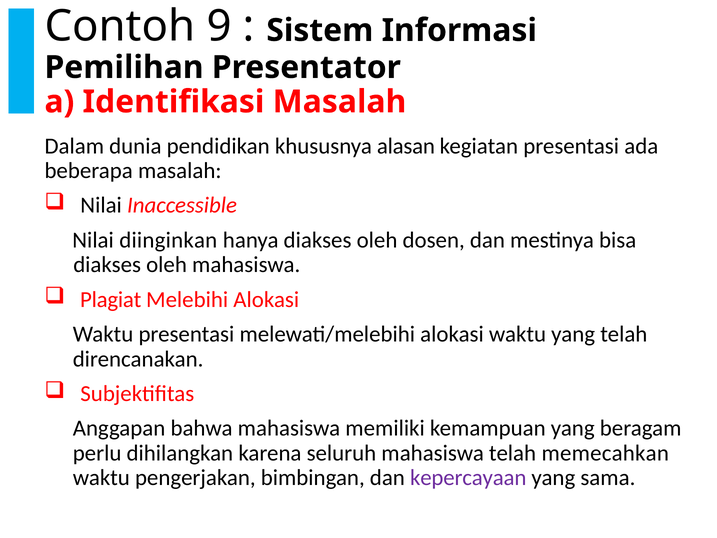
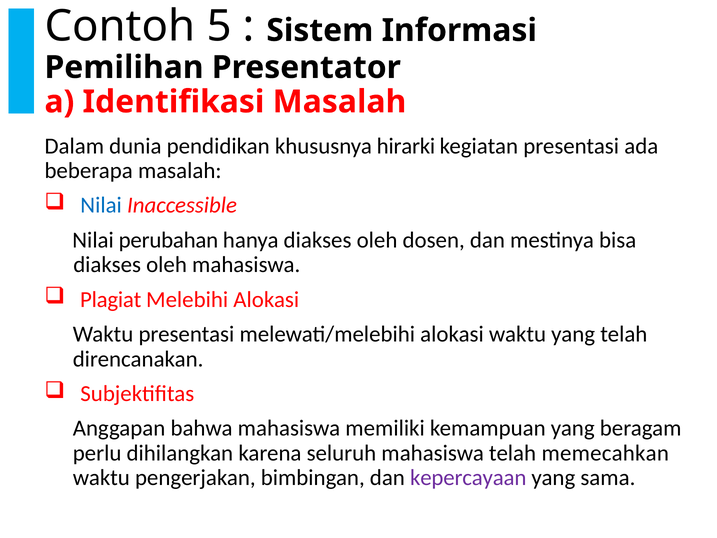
9: 9 -> 5 (219, 26)
alasan: alasan -> hirarki (406, 146)
Nilai colour: black -> blue (101, 205)
diinginkan: diinginkan -> perubahan (168, 240)
